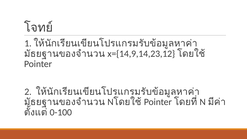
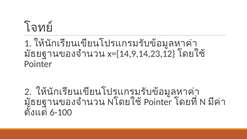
0-100: 0-100 -> 6-100 (61, 112)
